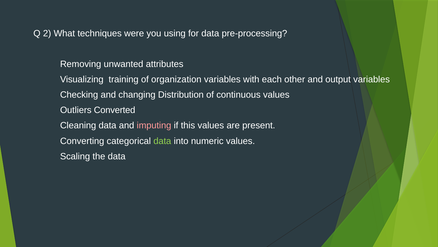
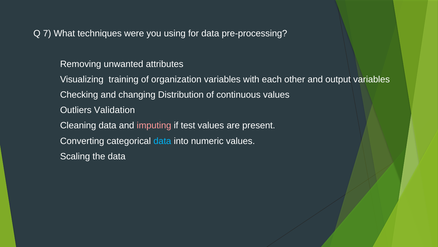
2: 2 -> 7 (47, 33)
Converted: Converted -> Validation (115, 110)
this: this -> test (188, 125)
data colour: light green -> light blue (162, 141)
